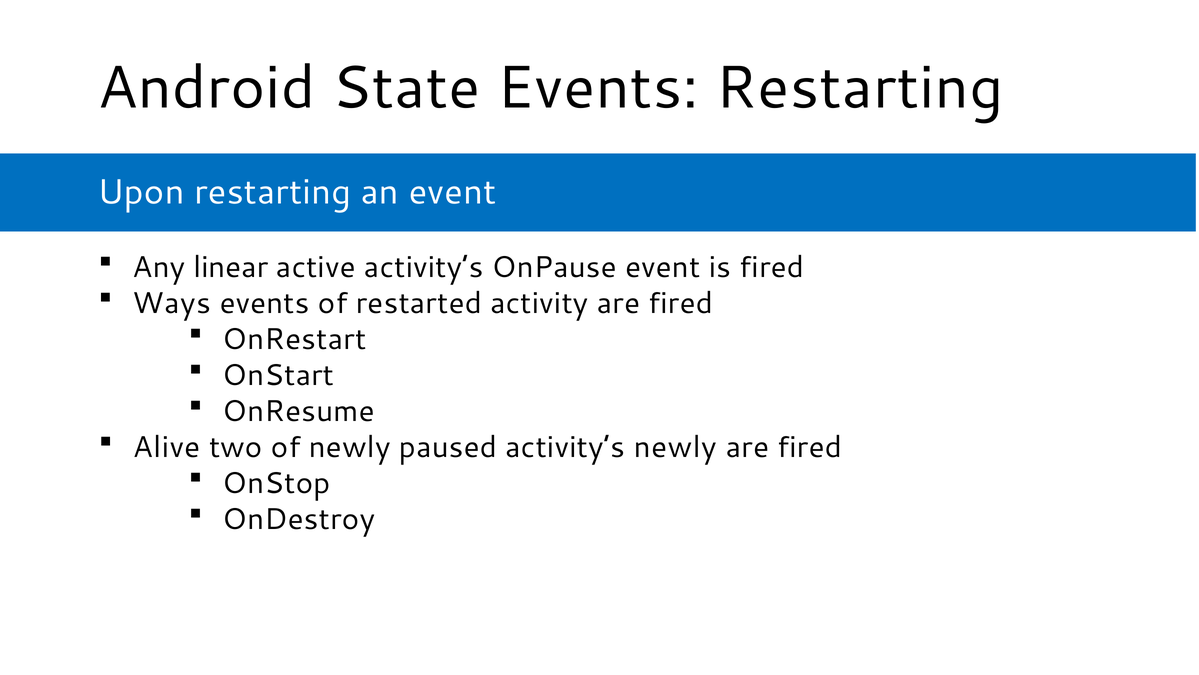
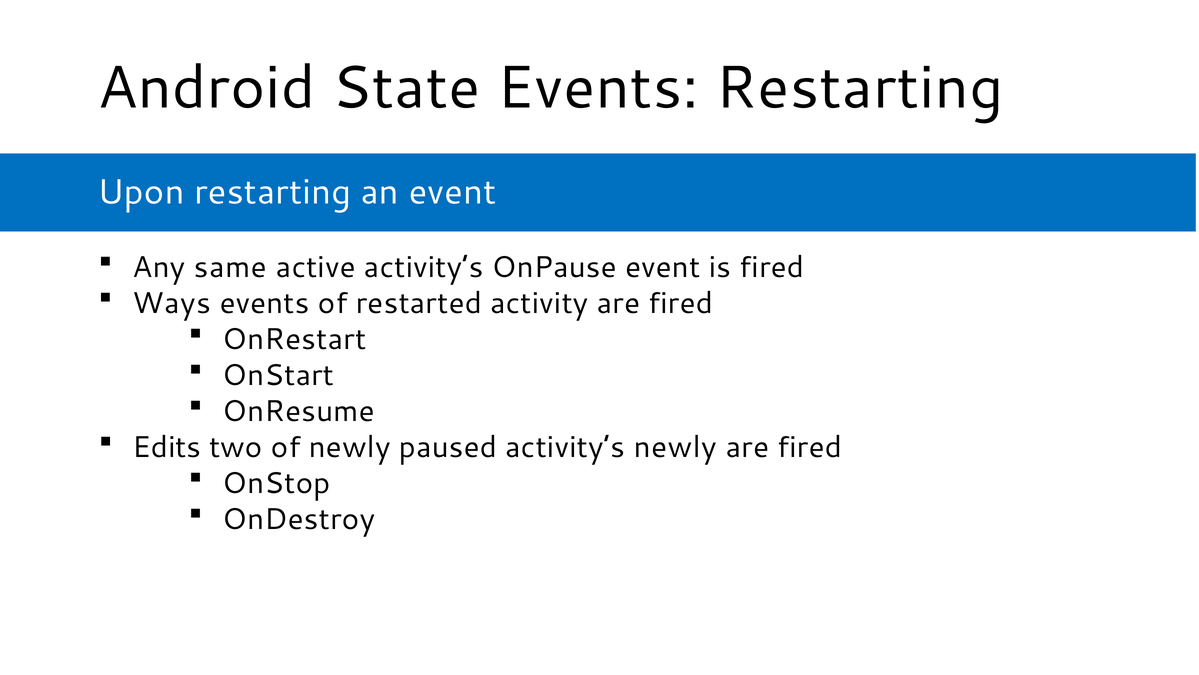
linear: linear -> same (230, 267)
Alive: Alive -> Edits (167, 447)
